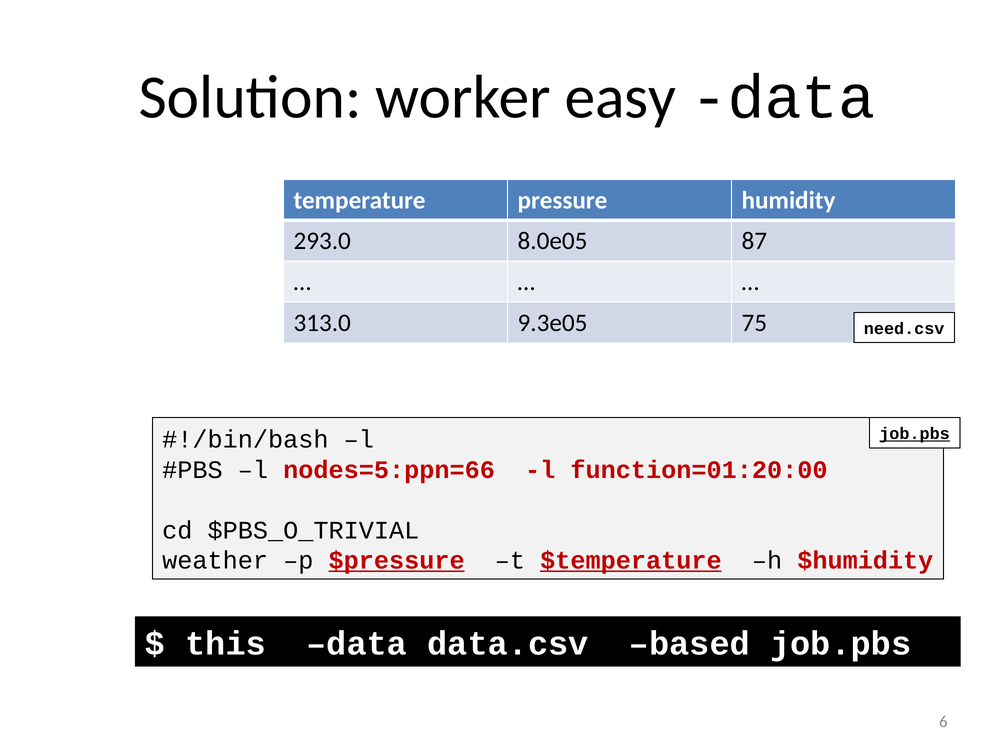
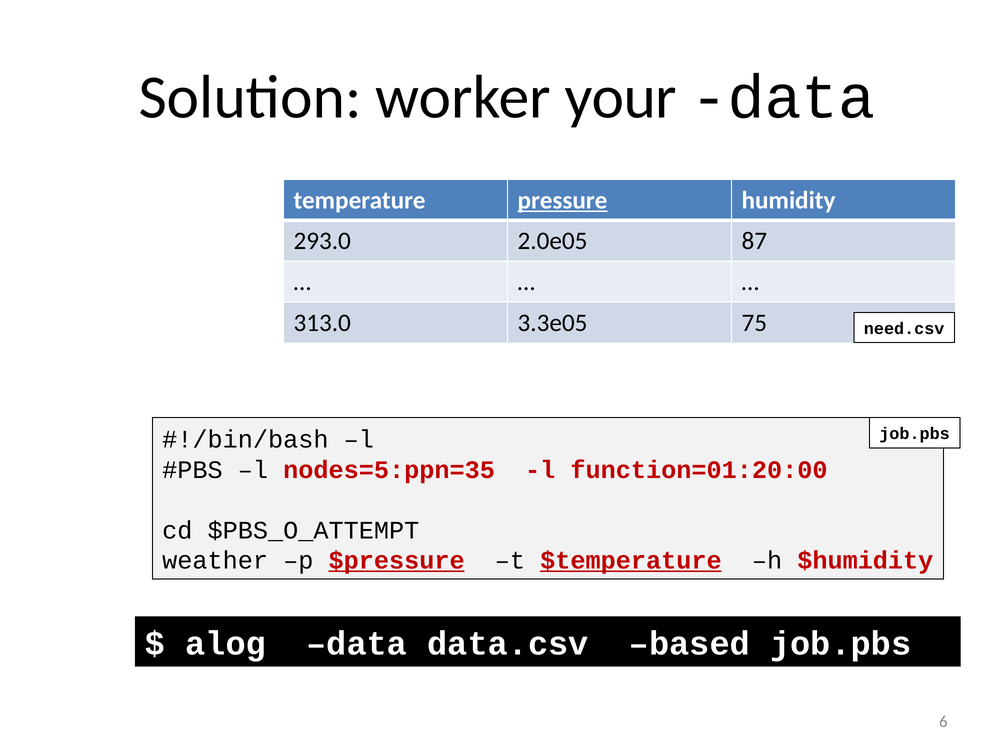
easy: easy -> your (621, 98)
pressure underline: none -> present (562, 200)
8.0e05: 8.0e05 -> 2.0e05 (552, 241)
9.3e05: 9.3e05 -> 3.3e05 (552, 323)
job.pbs underline: present -> none (915, 434)
nodes=5:ppn=66: nodes=5:ppn=66 -> nodes=5:ppn=35 (389, 470)
$PBS_O_TRIVIAL: $PBS_O_TRIVIAL -> $PBS_O_ATTEMPT (313, 530)
this: this -> alog (226, 644)
